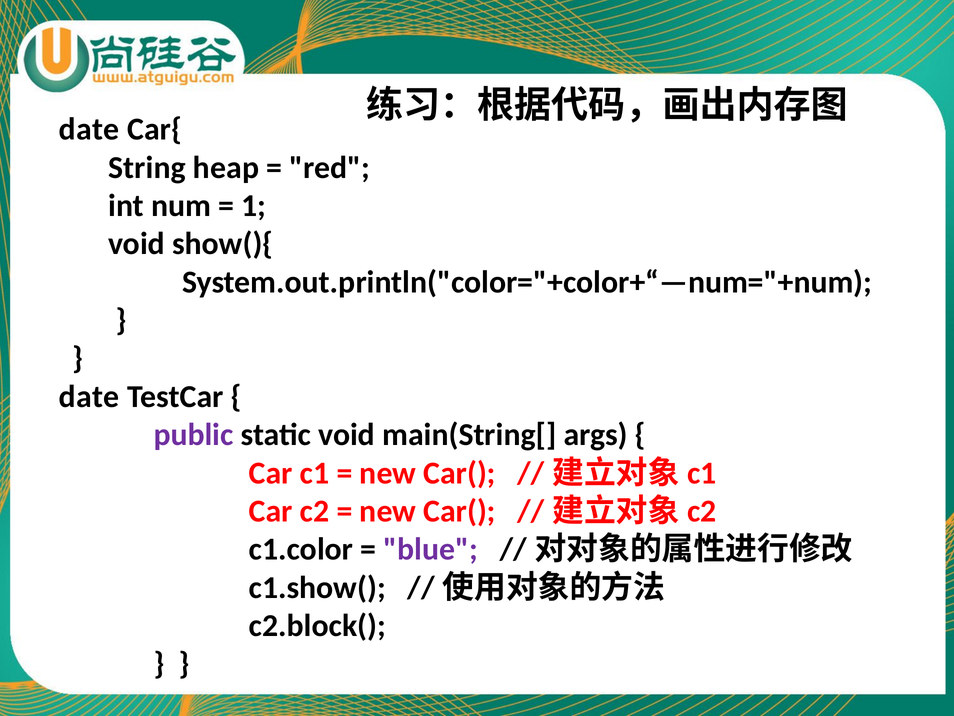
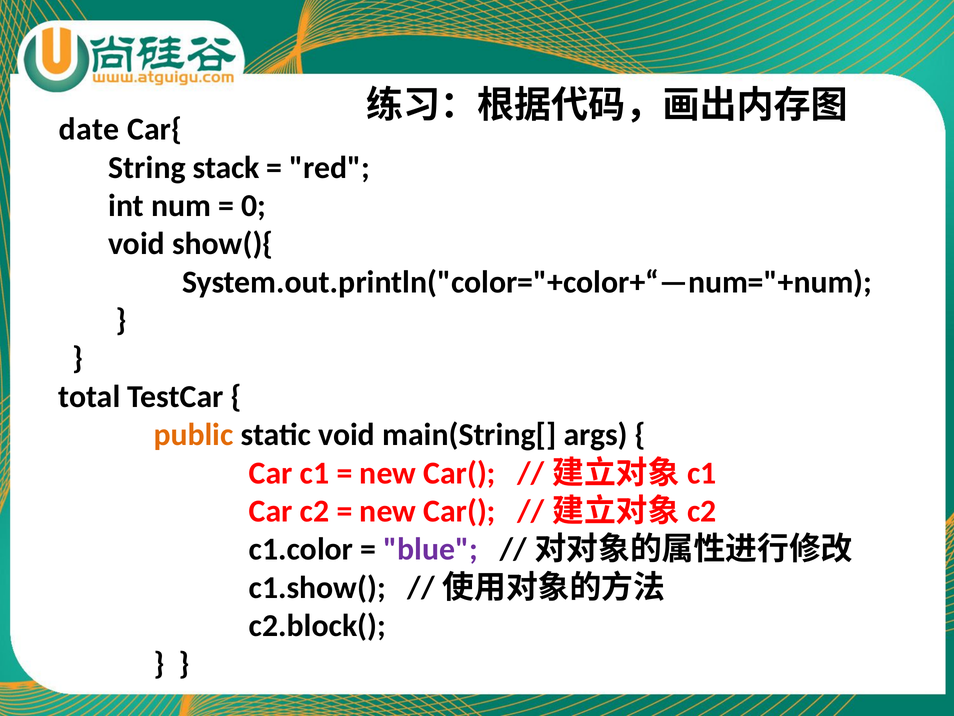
heap: heap -> stack (226, 167)
1: 1 -> 0 (254, 206)
date: date -> total (89, 396)
public colour: purple -> orange (194, 435)
